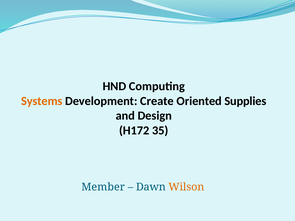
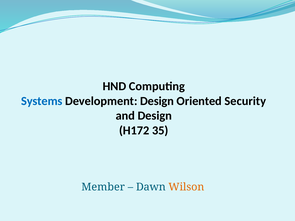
Systems colour: orange -> blue (42, 101)
Development Create: Create -> Design (157, 101)
Supplies: Supplies -> Security (245, 101)
